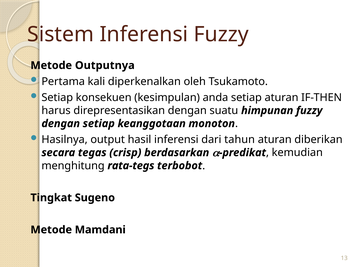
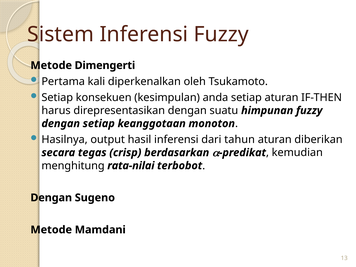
Outputnya: Outputnya -> Dimengerti (105, 65)
rata-tegs: rata-tegs -> rata-nilai (131, 166)
Tingkat: Tingkat -> Dengan (51, 198)
